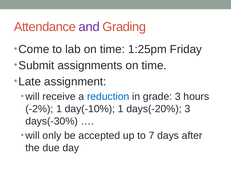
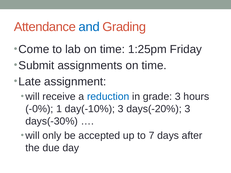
and colour: purple -> blue (89, 27)
-2%: -2% -> -0% (39, 109)
day(-10% 1: 1 -> 3 (121, 109)
